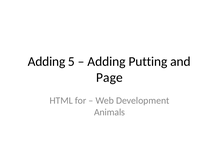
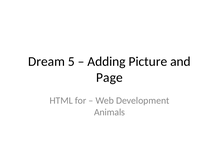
Adding: Adding -> Dream (46, 62)
Putting: Putting -> Picture (148, 62)
